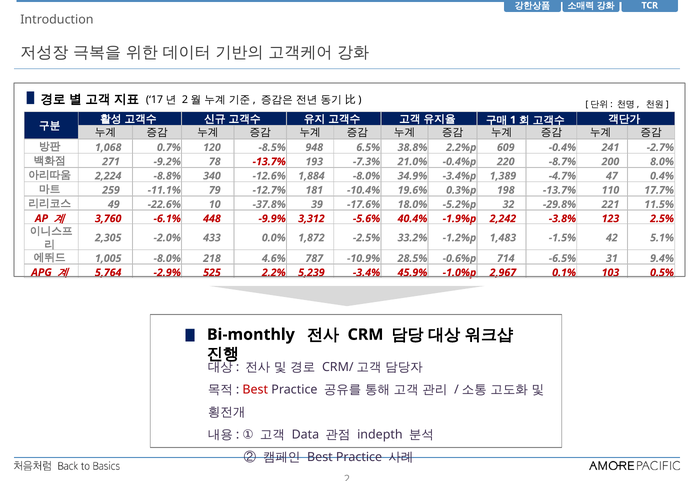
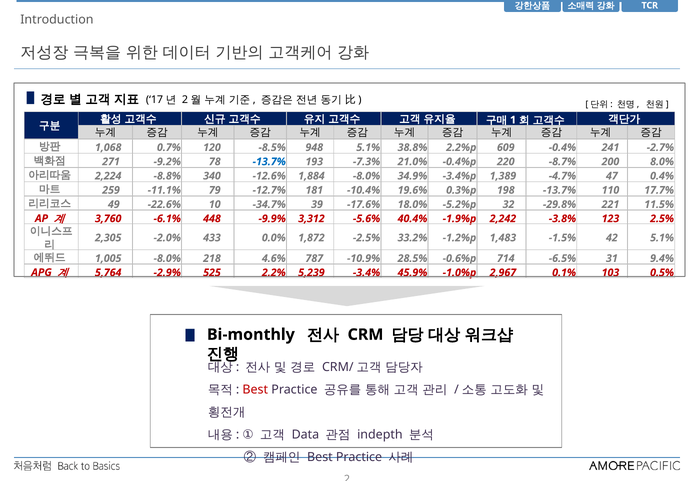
948 6.5%: 6.5% -> 5.1% (368, 147)
-13.7% colour: red -> blue (269, 162)
-37.8%: -37.8% -> -34.7% (269, 204)
